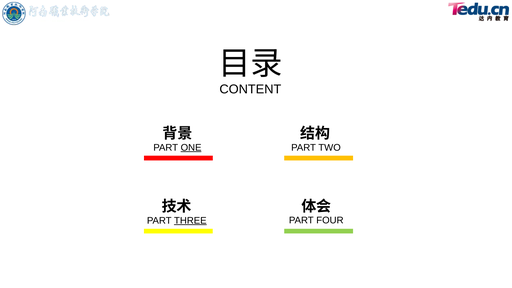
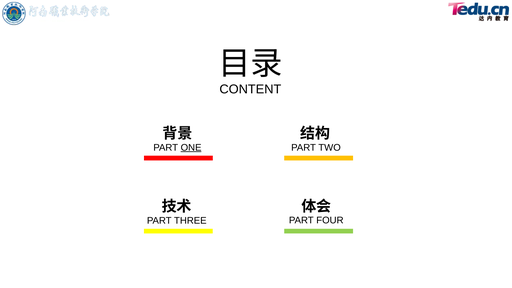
THREE underline: present -> none (190, 221)
